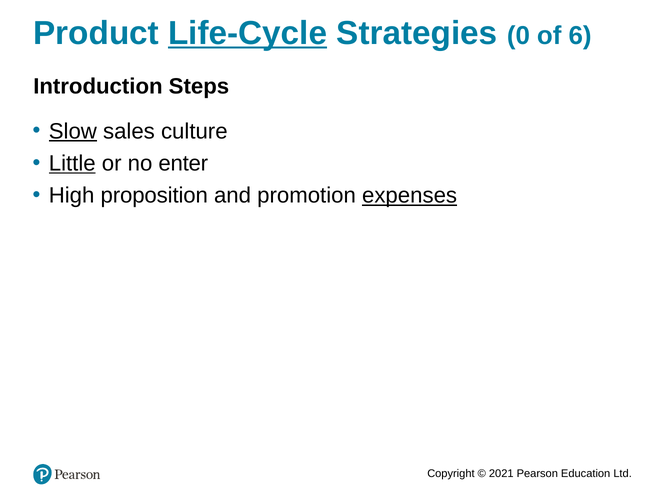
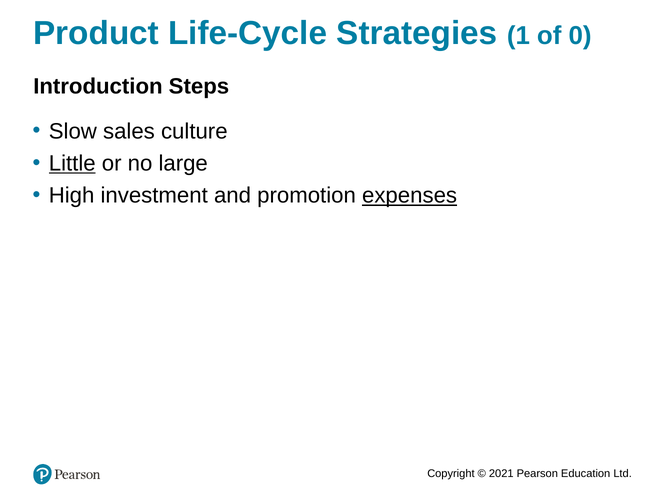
Life-Cycle underline: present -> none (248, 33)
0: 0 -> 1 (518, 36)
6: 6 -> 0 (580, 36)
Slow underline: present -> none (73, 131)
enter: enter -> large (183, 164)
proposition: proposition -> investment (154, 196)
